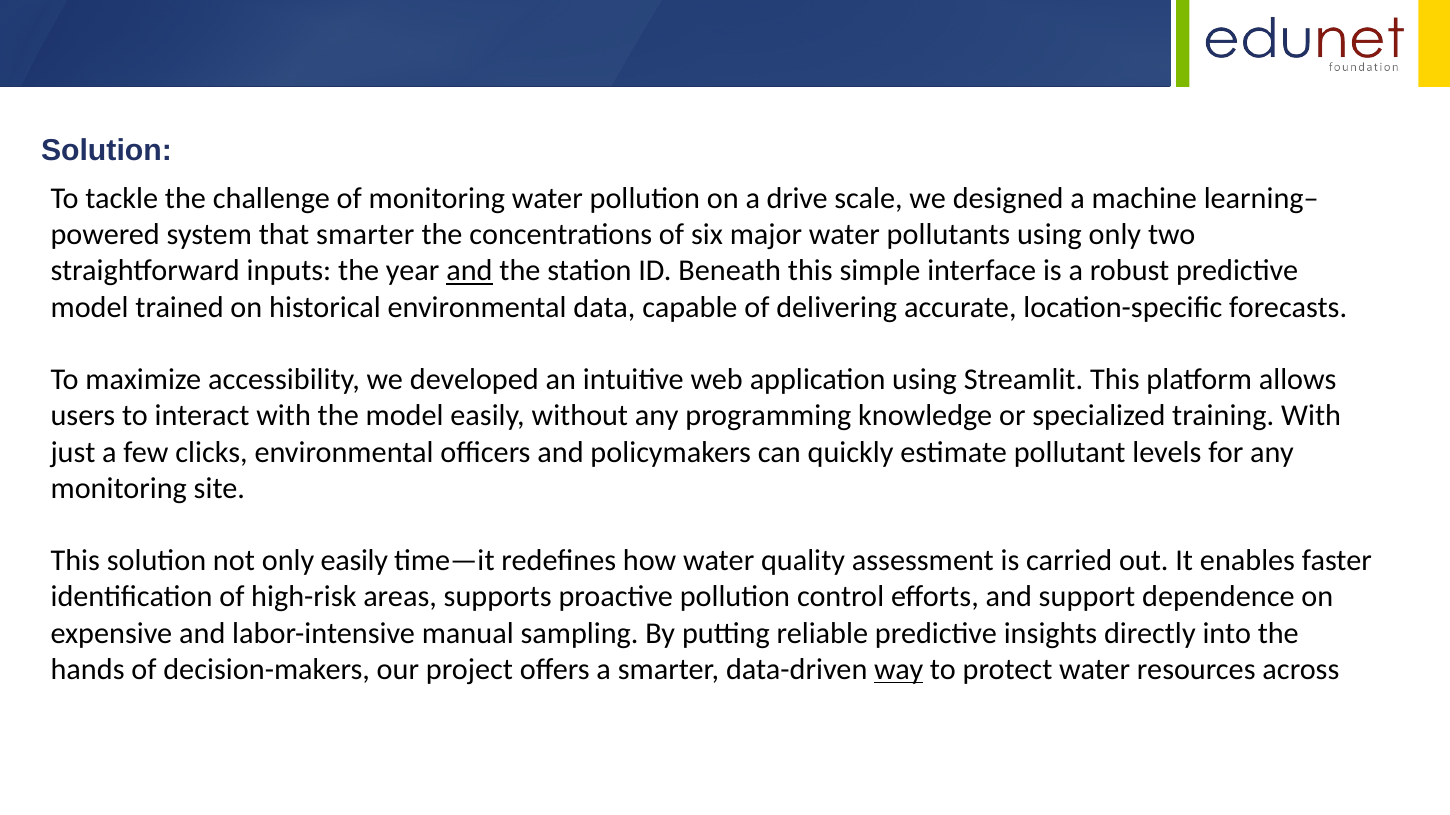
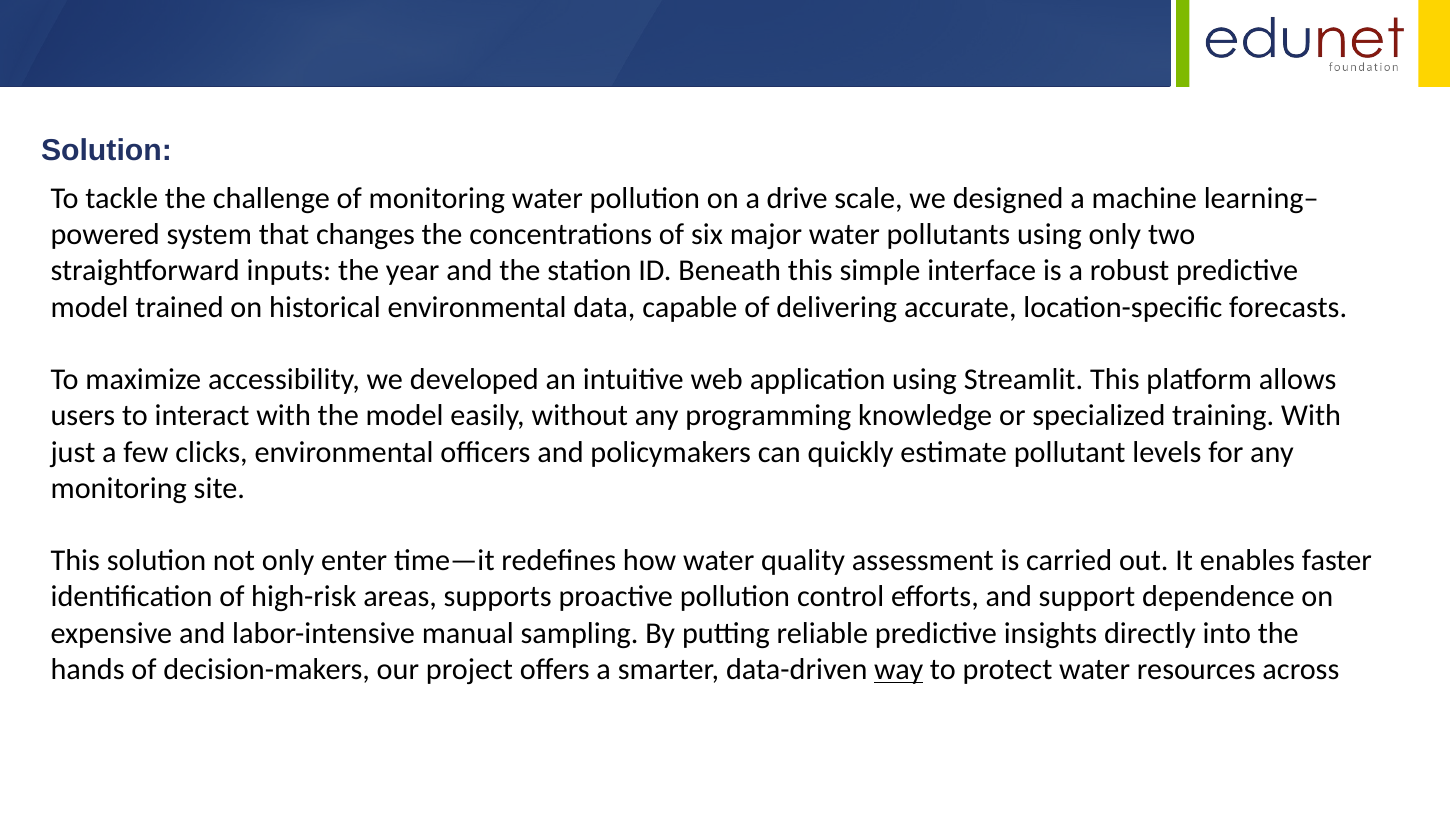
that smarter: smarter -> changes (365, 235)
and underline: present -> none (469, 271)
only easily: easily -> enter (354, 561)
